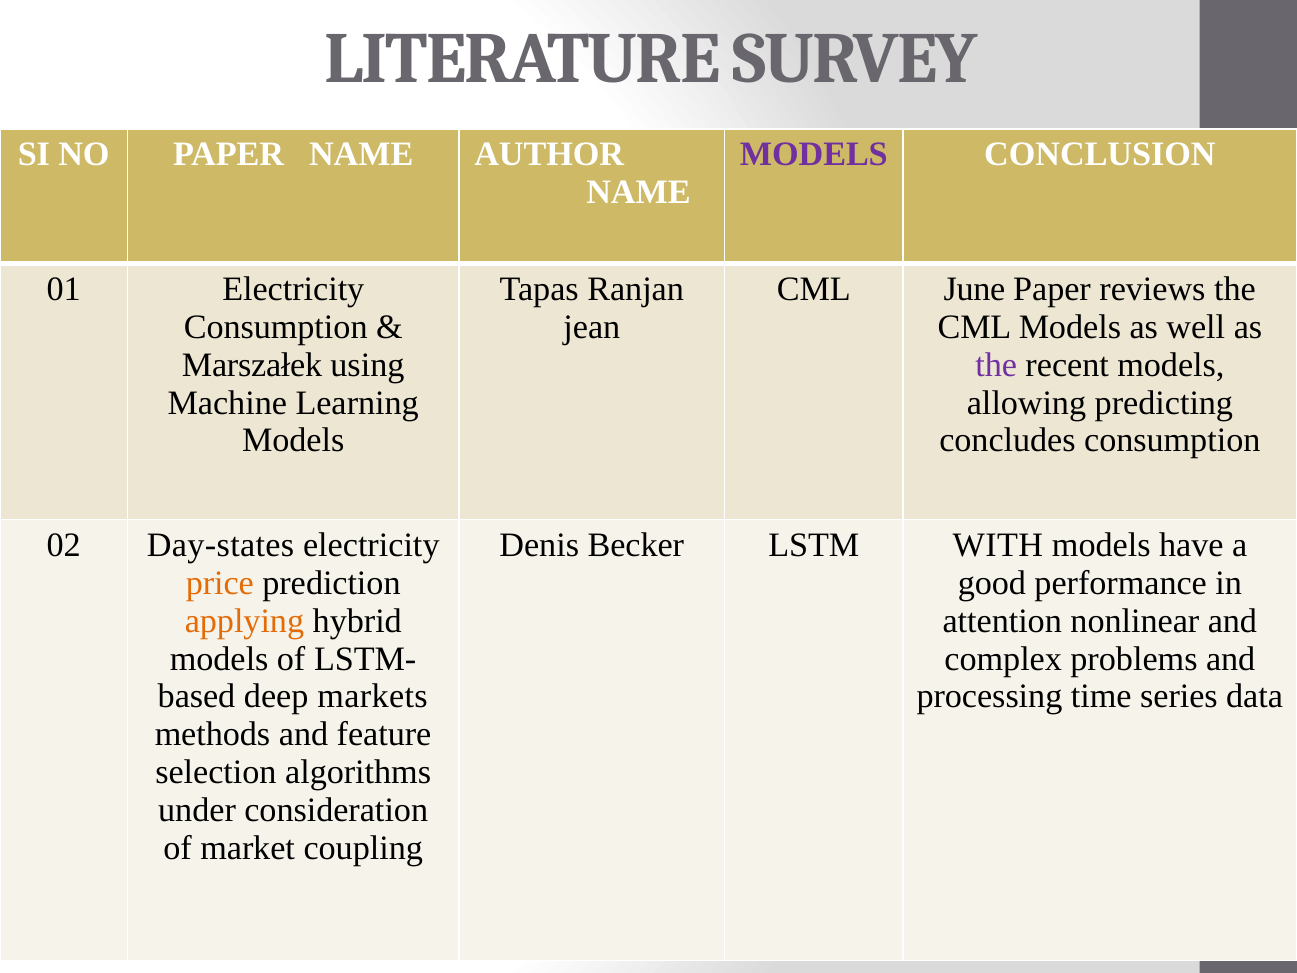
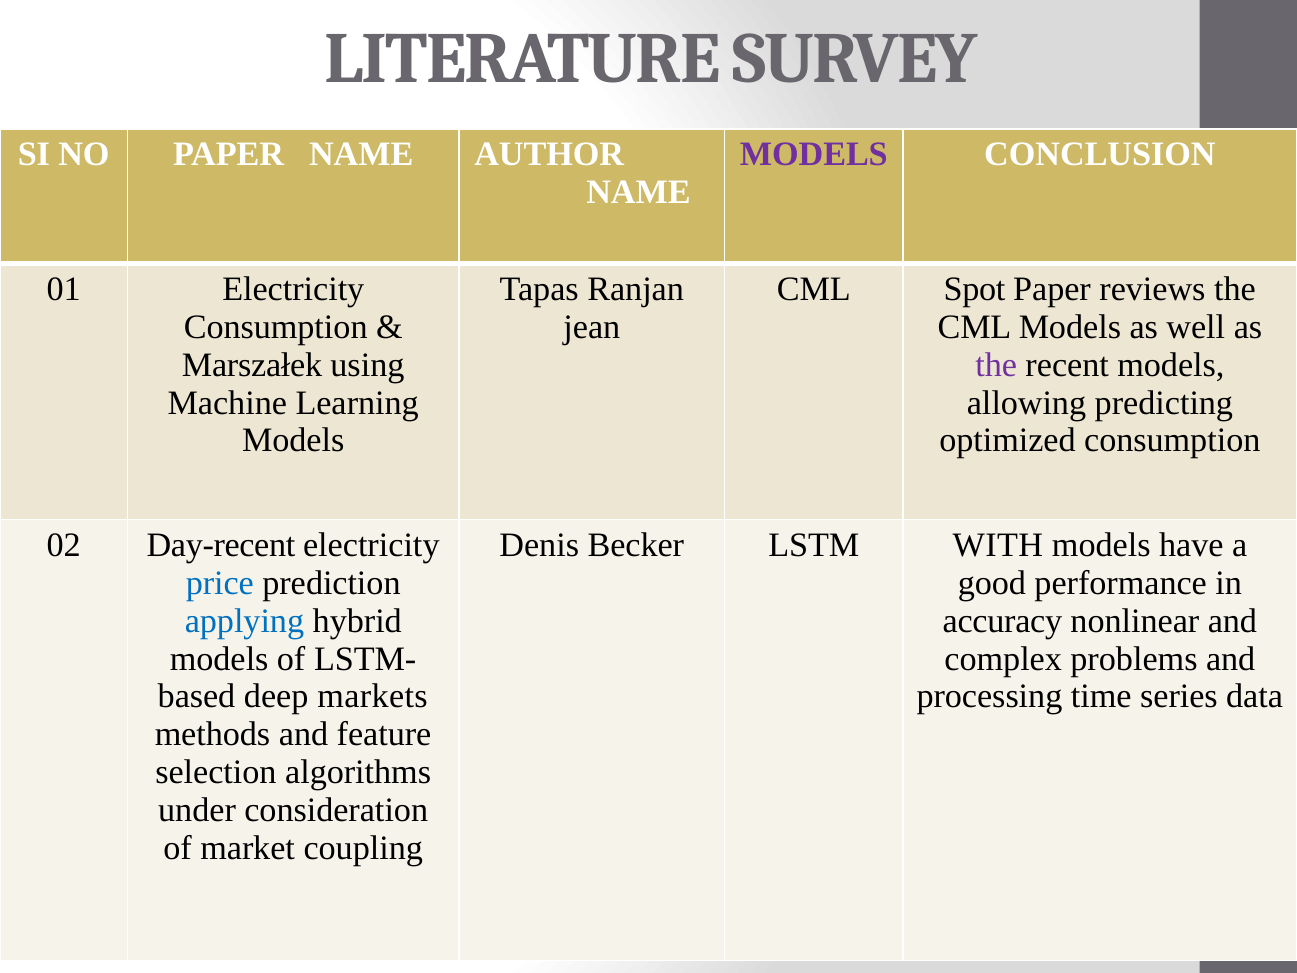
June: June -> Spot (975, 289)
concludes: concludes -> optimized (1007, 441)
Day-states: Day-states -> Day-recent (221, 545)
price colour: orange -> blue (220, 583)
applying colour: orange -> blue (244, 621)
attention: attention -> accuracy (1002, 621)
